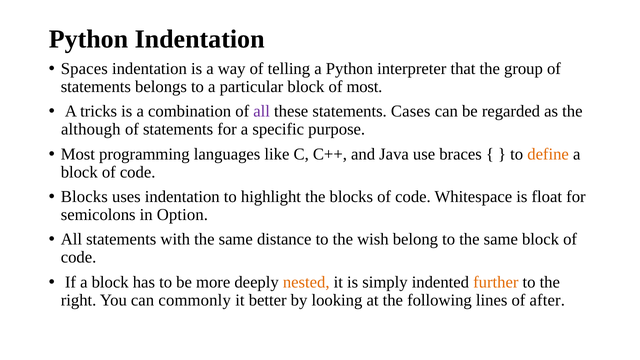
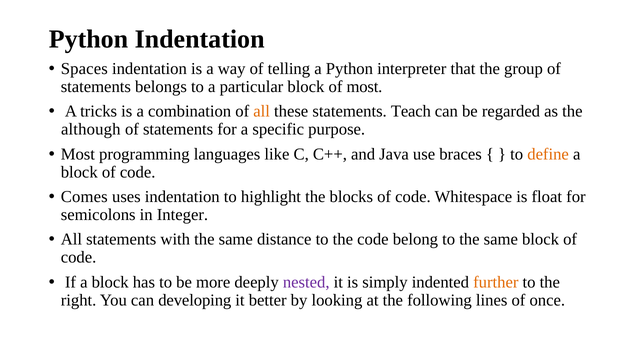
all colour: purple -> orange (262, 111)
Cases: Cases -> Teach (411, 111)
Blocks: Blocks -> Comes (84, 197)
Option: Option -> Integer (182, 215)
the wish: wish -> code (373, 239)
nested colour: orange -> purple (306, 282)
commonly: commonly -> developing (195, 300)
after: after -> once (547, 300)
